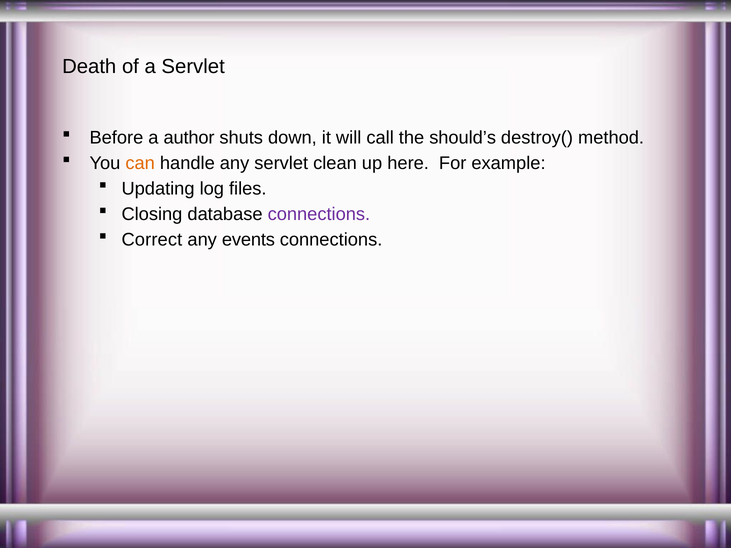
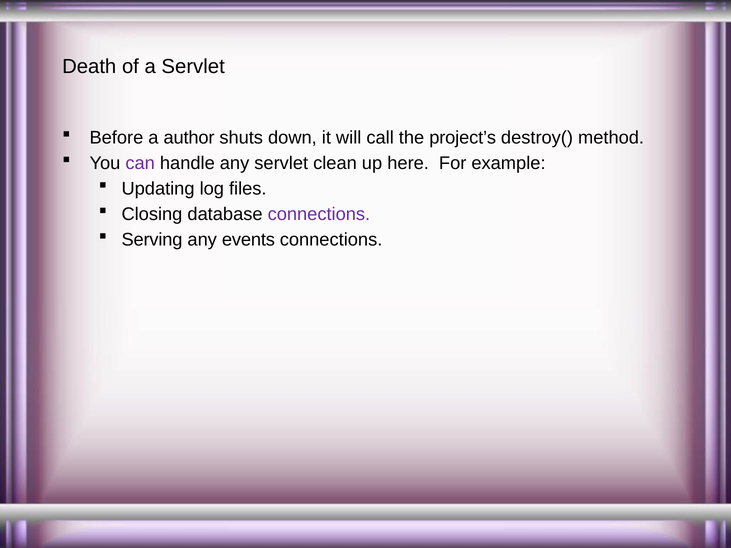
should’s: should’s -> project’s (463, 138)
can colour: orange -> purple (140, 163)
Correct: Correct -> Serving (152, 240)
